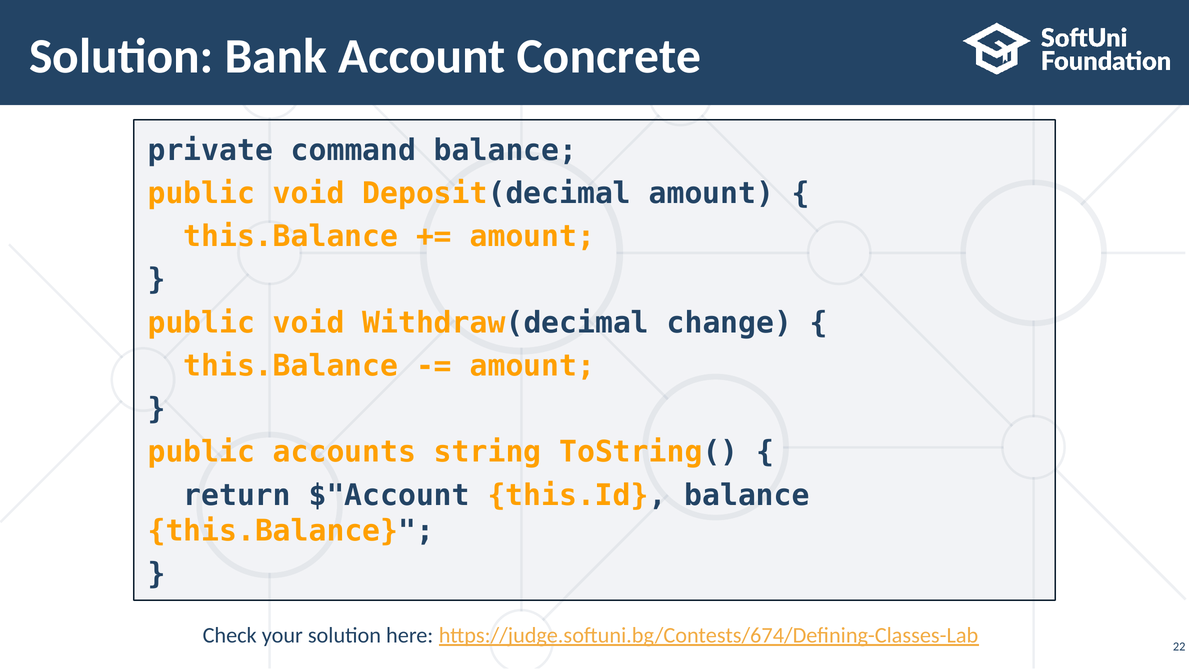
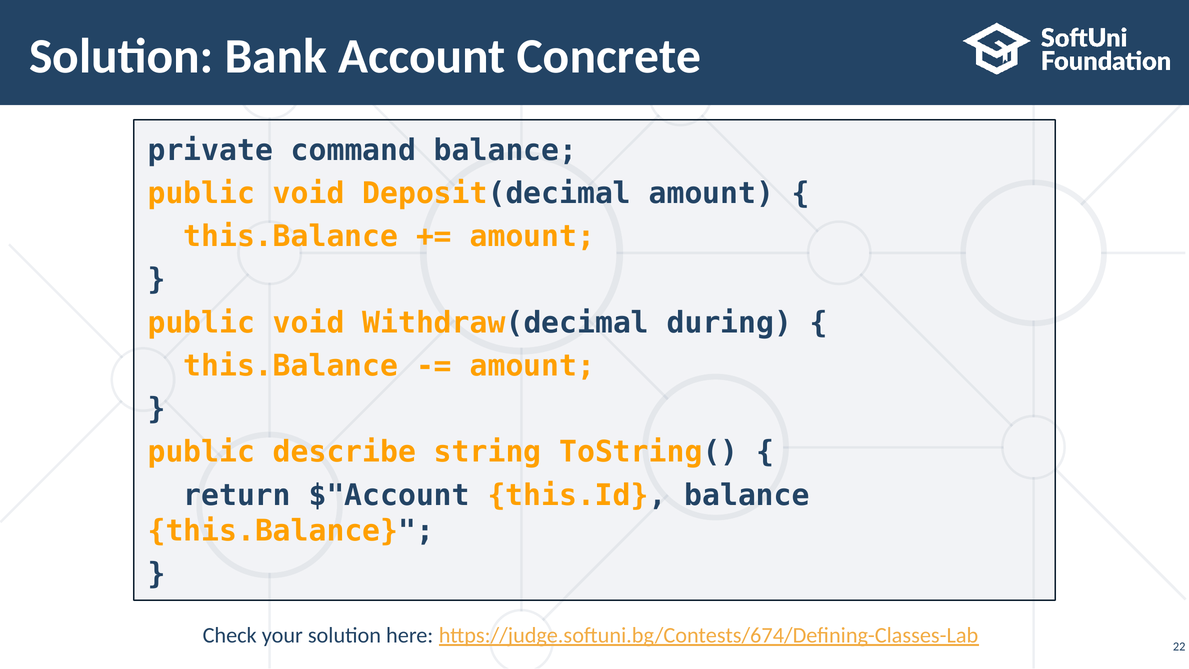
change: change -> during (729, 323)
accounts: accounts -> describe (344, 452)
